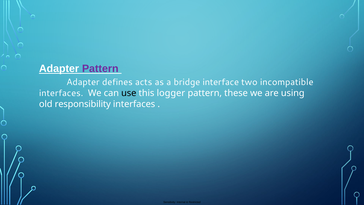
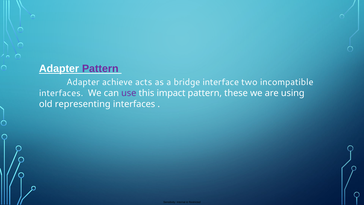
defines: defines -> achieve (117, 82)
use colour: black -> purple (129, 93)
logger: logger -> impact (171, 93)
responsibility: responsibility -> representing (83, 104)
